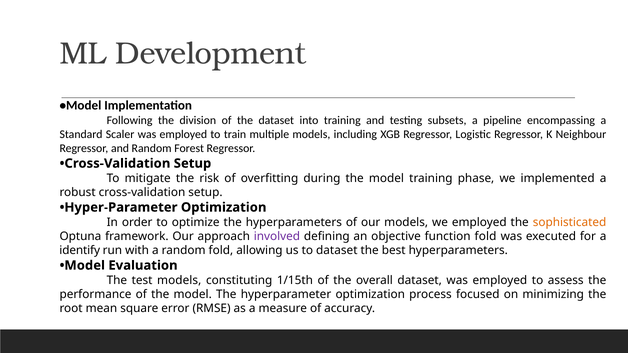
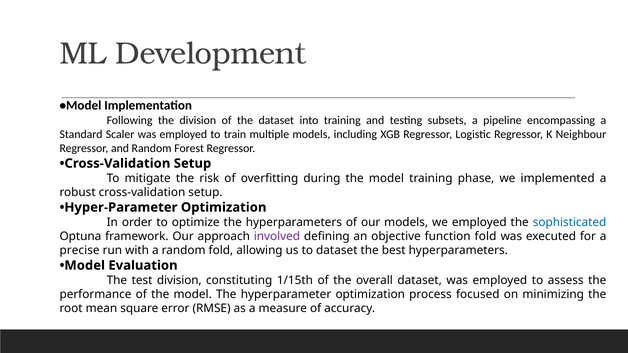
sophisticated colour: orange -> blue (570, 222)
identify: identify -> precise (80, 251)
test models: models -> division (179, 280)
